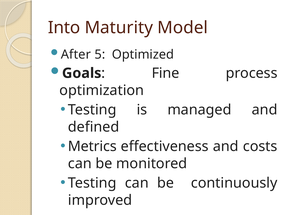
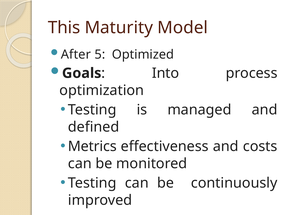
Into: Into -> This (64, 28)
Fine: Fine -> Into (166, 73)
